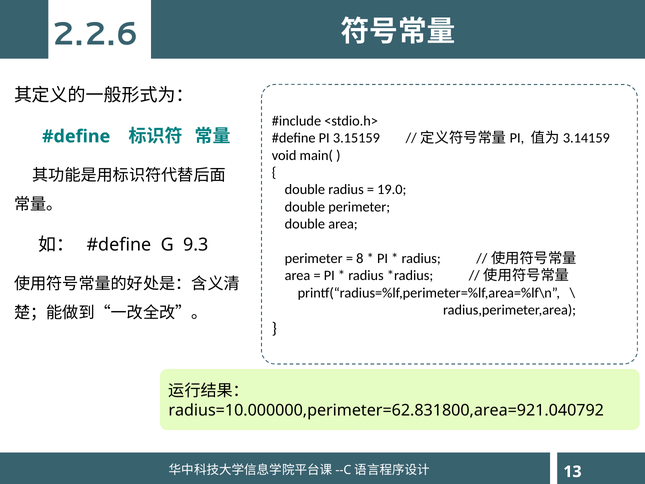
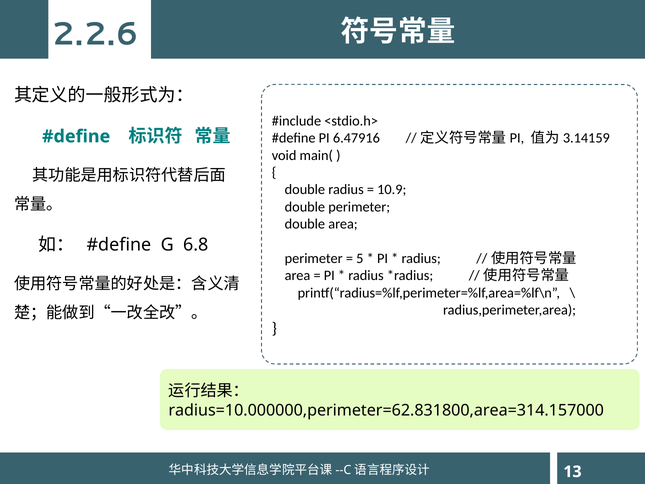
3.15159: 3.15159 -> 6.47916 (356, 138)
19.0: 19.0 -> 10.9 (392, 190)
9.3: 9.3 -> 6.8 (196, 245)
8: 8 -> 5 (360, 258)
radius=10.000000,perimeter=62.831800,area=921.040792: radius=10.000000,perimeter=62.831800,area=921.040792 -> radius=10.000000,perimeter=62.831800,area=314.157000 (386, 410)
